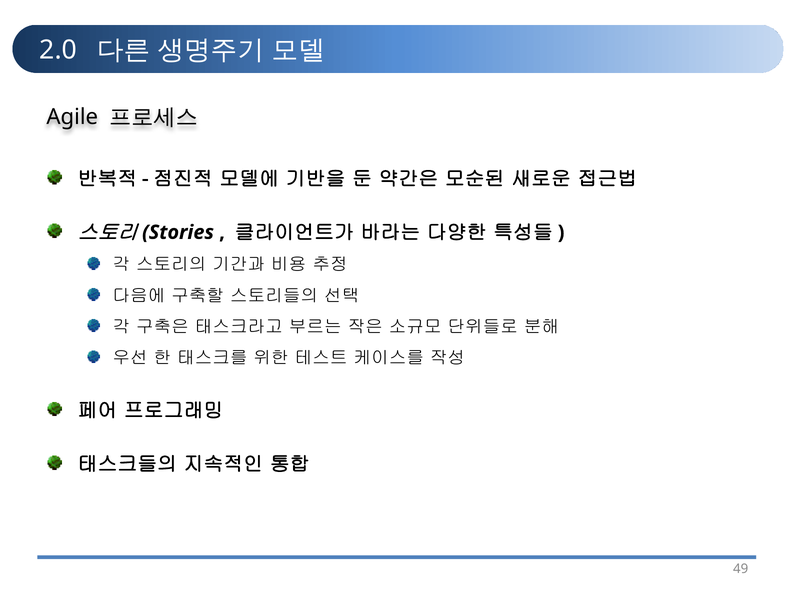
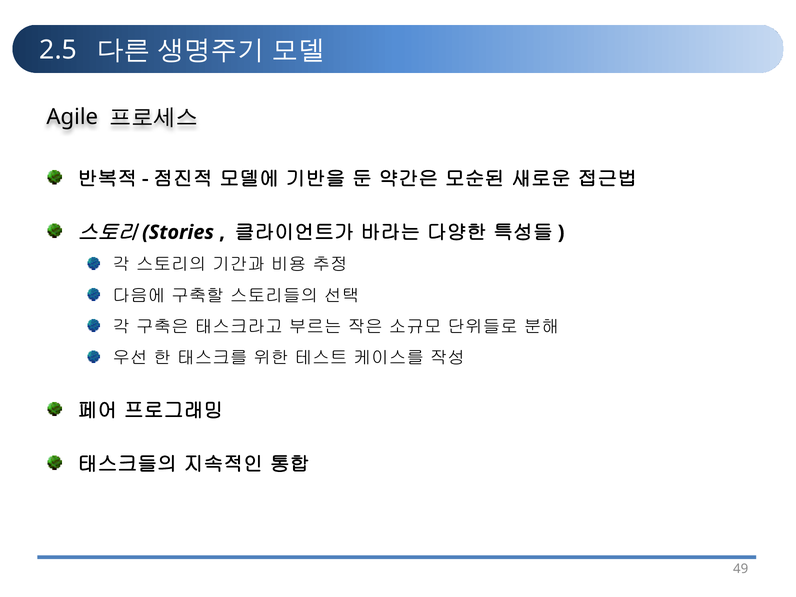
2.0: 2.0 -> 2.5 (58, 50)
